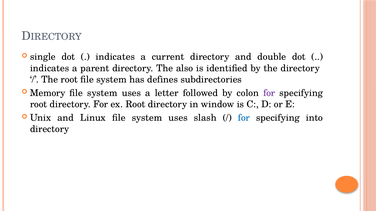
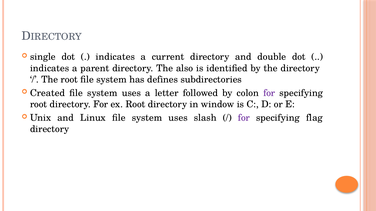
Memory: Memory -> Created (48, 93)
for colour: blue -> purple (244, 118)
into: into -> flag (314, 118)
